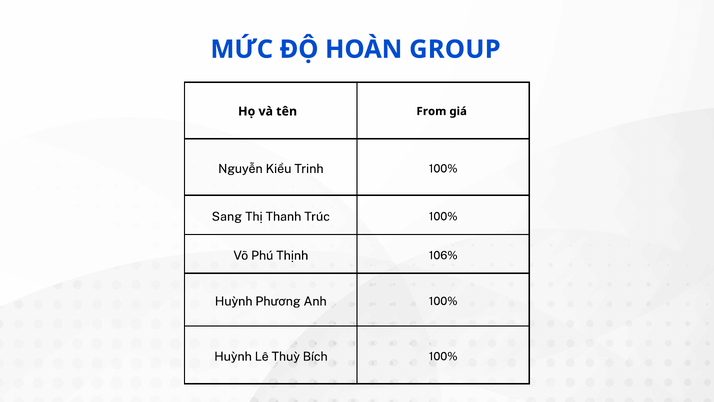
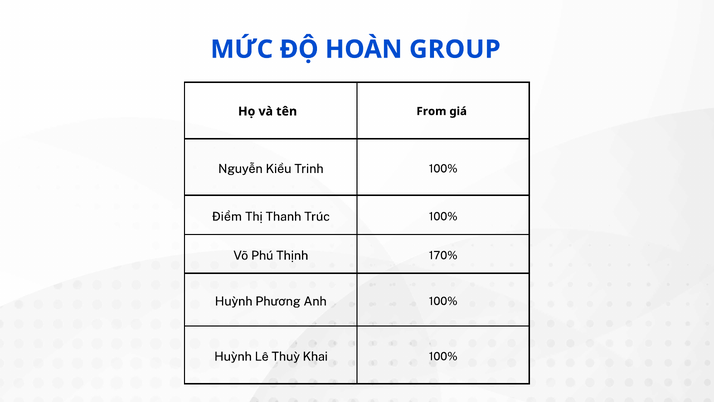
Sang: Sang -> Điểm (227, 216)
106%: 106% -> 170% (443, 255)
Bích: Bích -> Khai (315, 356)
